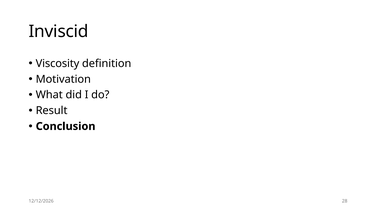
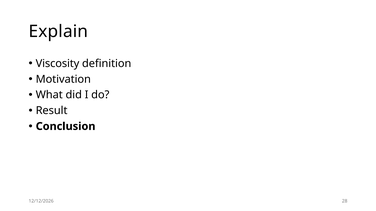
Inviscid: Inviscid -> Explain (58, 32)
